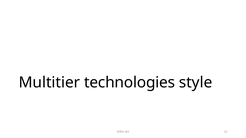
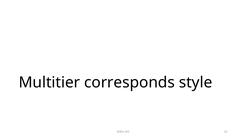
technologies: technologies -> corresponds (129, 83)
